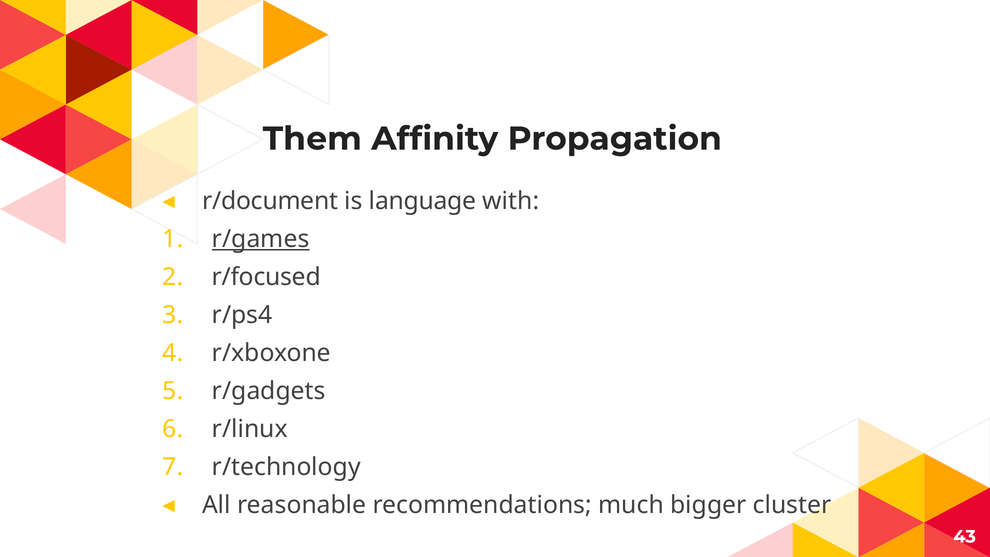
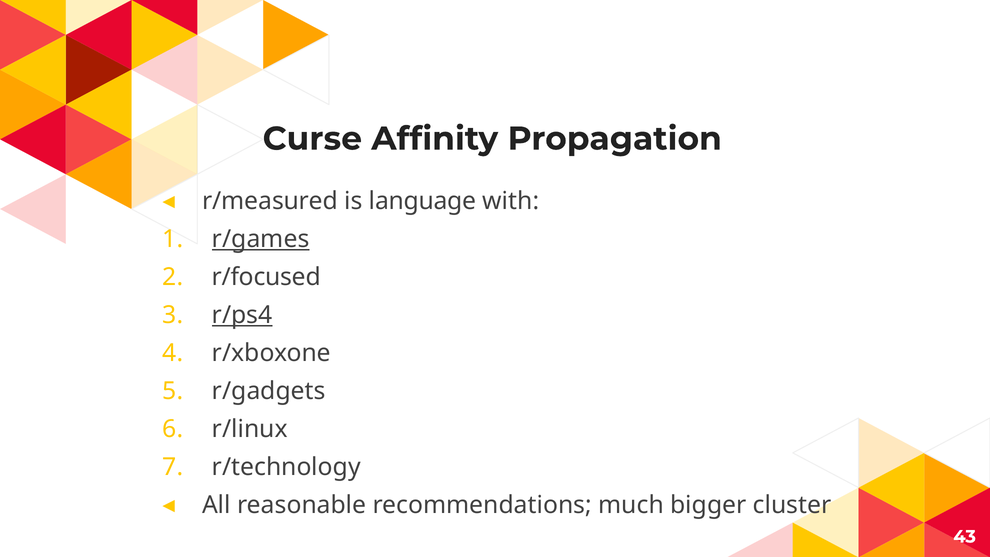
Them: Them -> Curse (312, 139)
r/document: r/document -> r/measured (270, 201)
r/ps4 underline: none -> present (242, 315)
